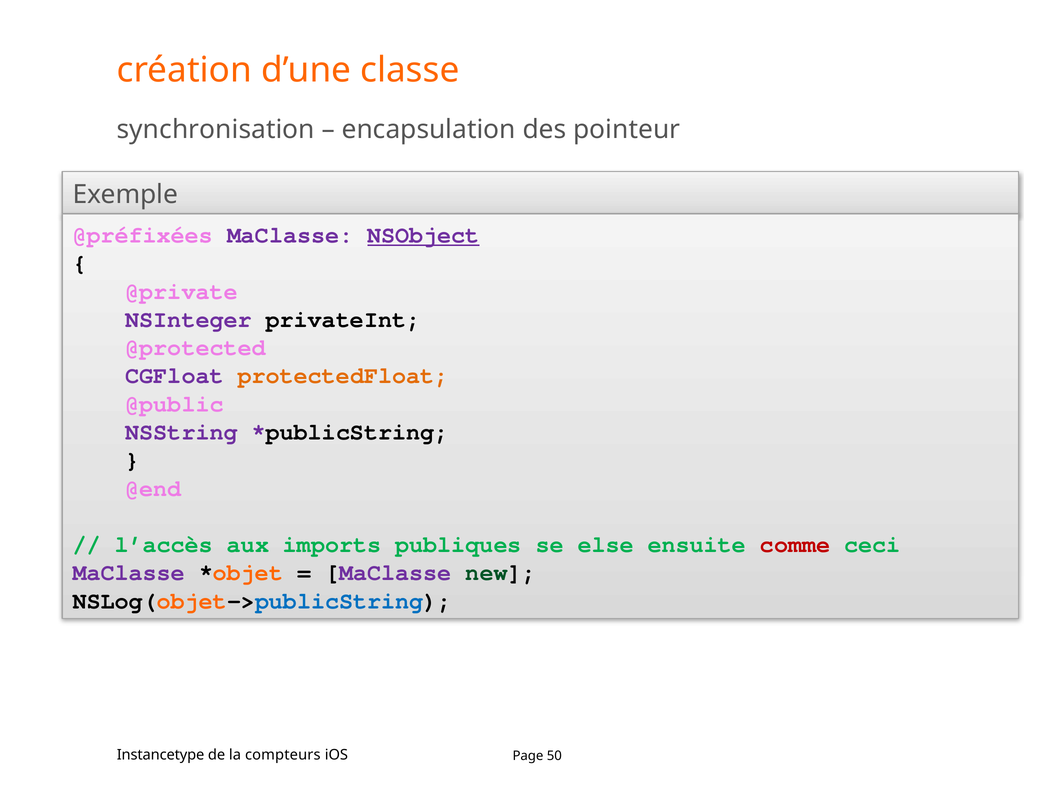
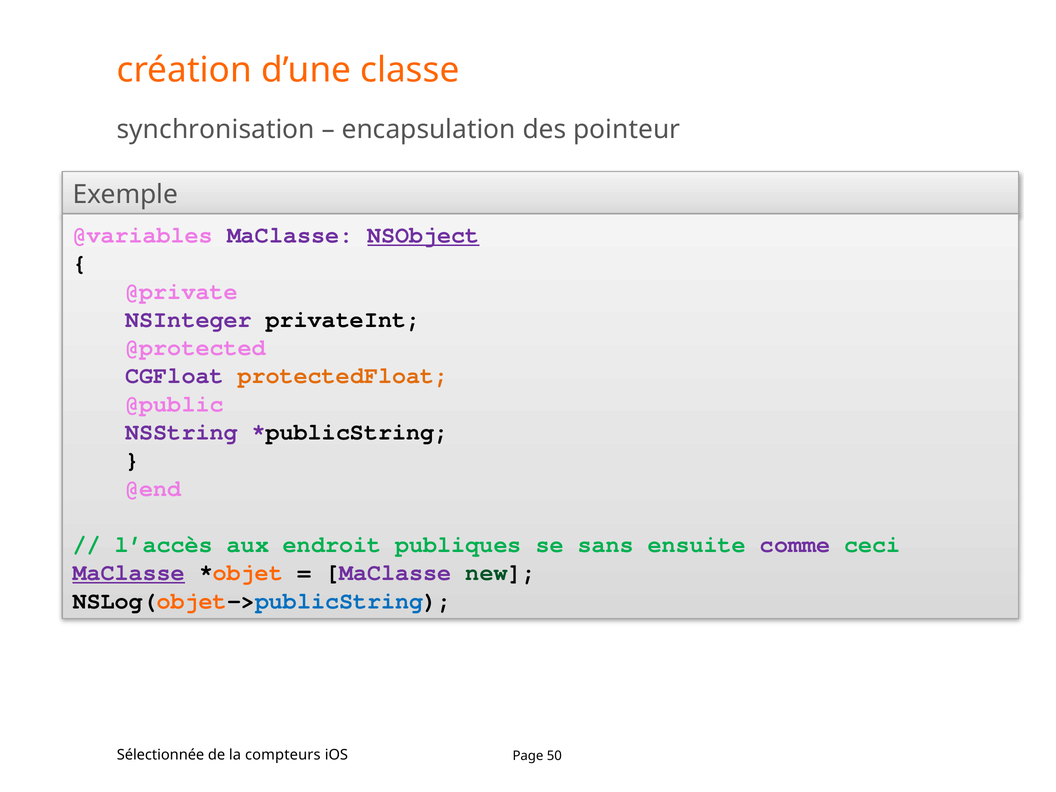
@préfixées: @préfixées -> @variables (143, 235)
imports: imports -> endroit (332, 545)
else: else -> sans (606, 545)
comme colour: red -> purple (795, 545)
MaClasse underline: none -> present (129, 573)
Instancetype: Instancetype -> Sélectionnée (161, 755)
